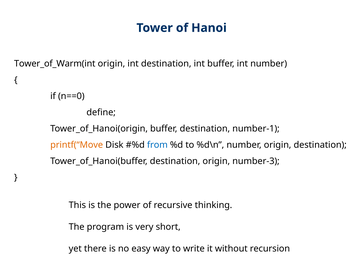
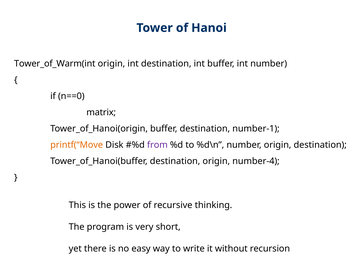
define: define -> matrix (101, 113)
from colour: blue -> purple (157, 145)
number-3: number-3 -> number-4 (256, 162)
